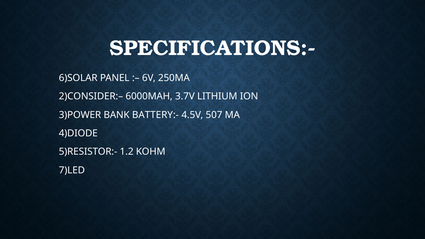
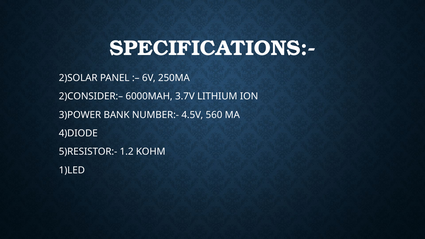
6)SOLAR: 6)SOLAR -> 2)SOLAR (78, 78)
BATTERY:-: BATTERY:- -> NUMBER:- (155, 115)
507: 507 -> 560 (214, 115)
7)LED: 7)LED -> 1)LED (72, 170)
